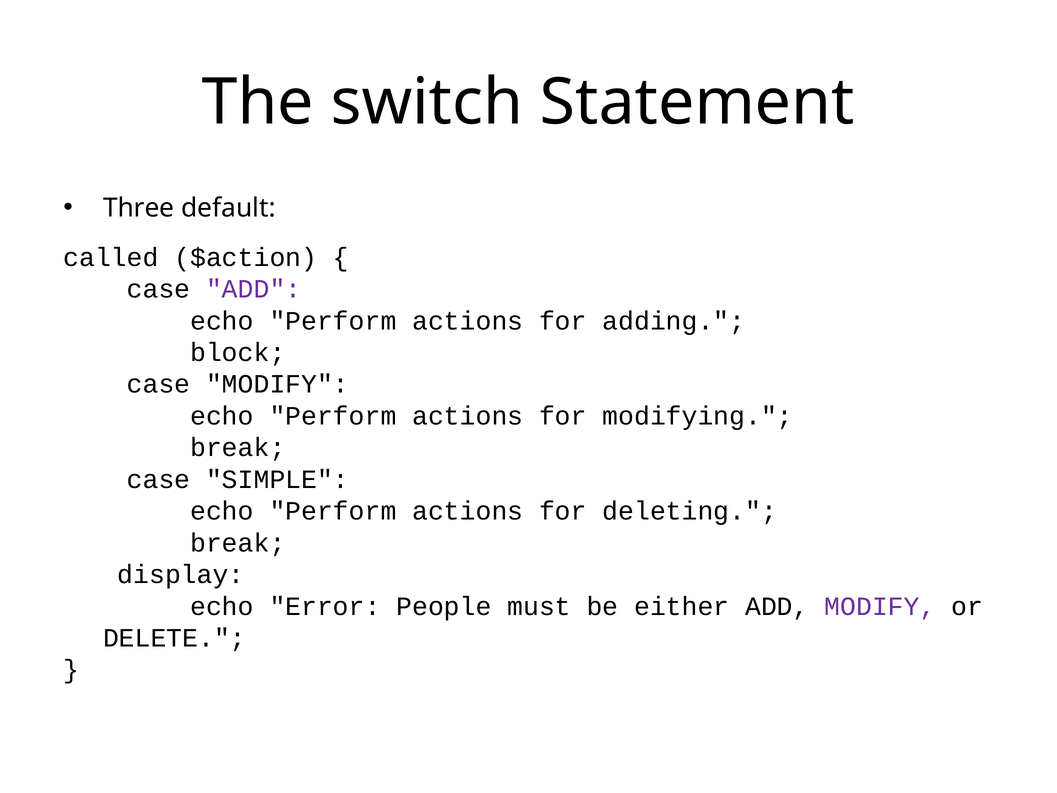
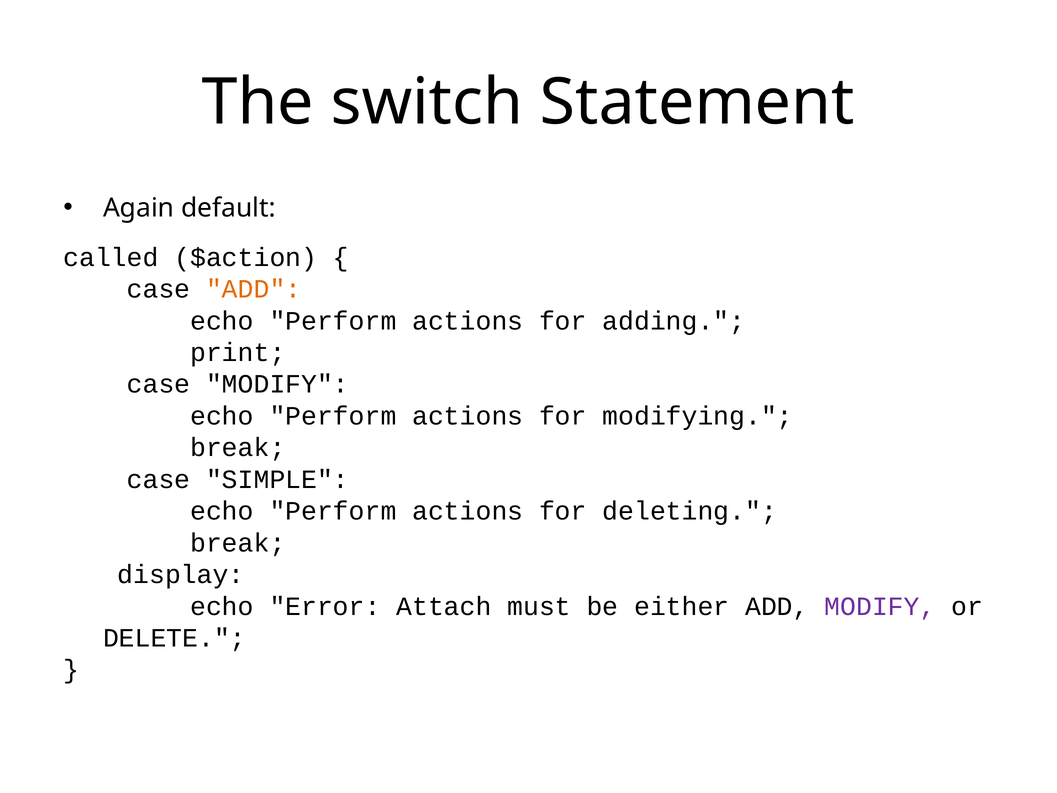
Three: Three -> Again (139, 208)
ADD colour: purple -> orange (254, 289)
block: block -> print (238, 352)
People: People -> Attach (444, 606)
